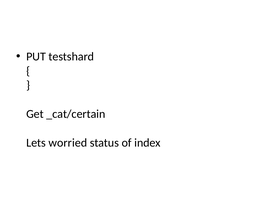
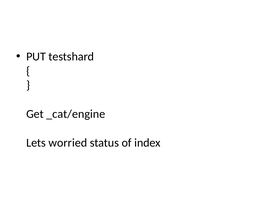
_cat/certain: _cat/certain -> _cat/engine (76, 114)
